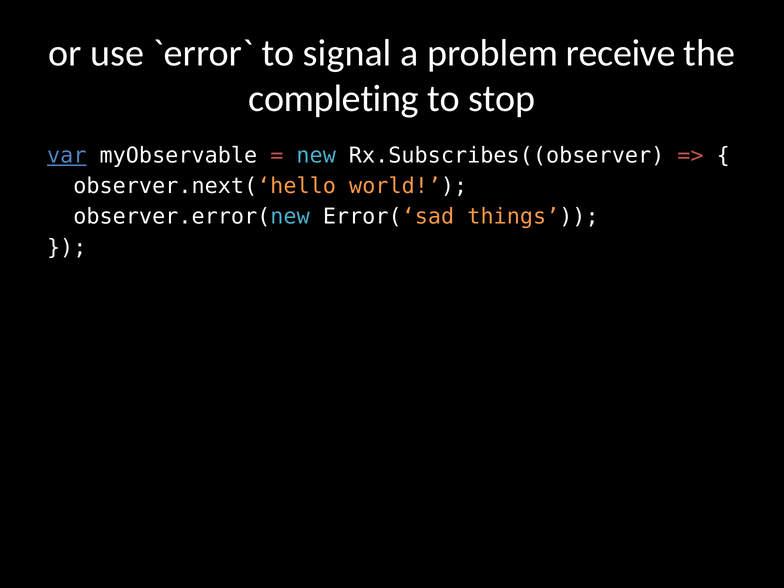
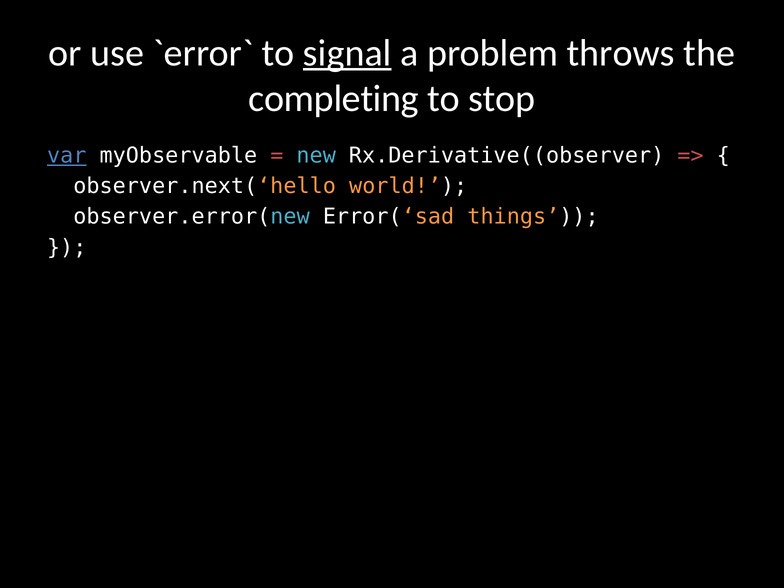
signal underline: none -> present (347, 53)
receive: receive -> throws (621, 53)
Rx.Subscribes((observer: Rx.Subscribes((observer -> Rx.Derivative((observer (507, 156)
